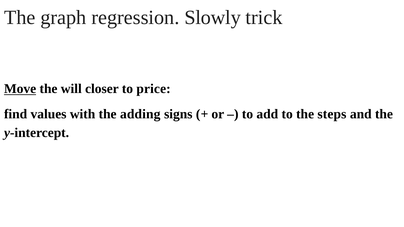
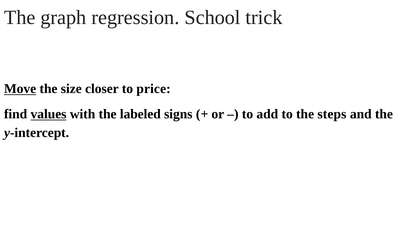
Slowly: Slowly -> School (213, 18)
will: will -> size (71, 89)
values underline: none -> present (49, 114)
adding: adding -> labeled (140, 114)
